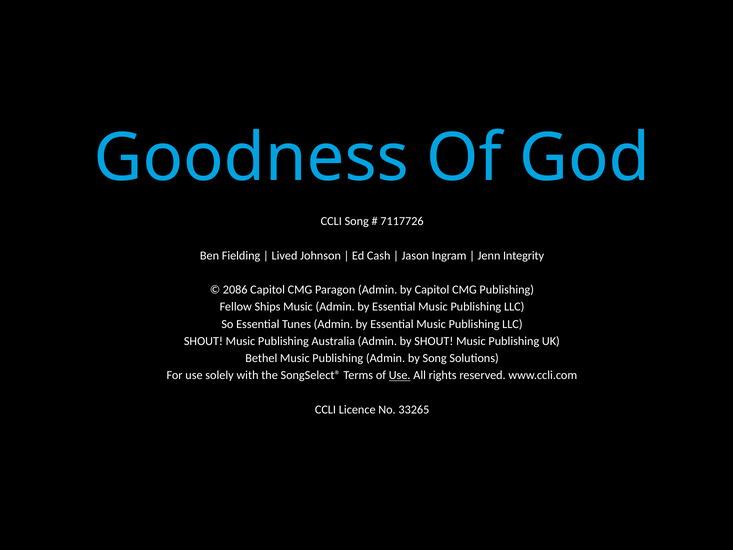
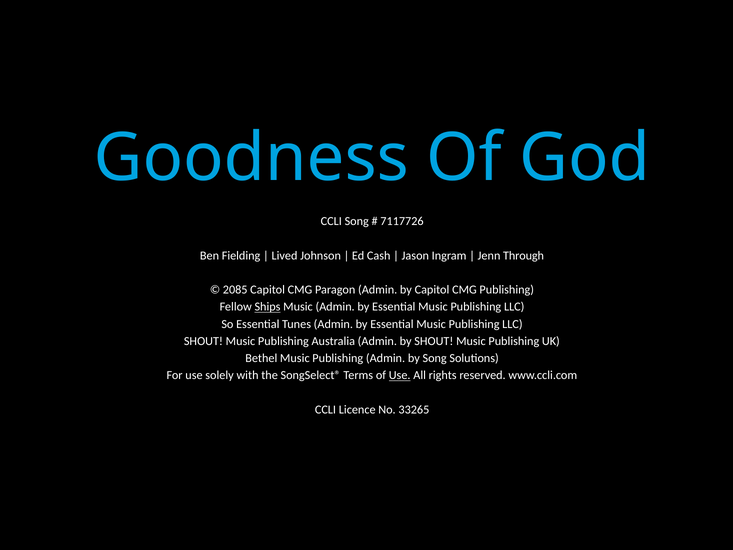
Integrity: Integrity -> Through (524, 255)
2086: 2086 -> 2085 (235, 290)
Ships underline: none -> present (268, 307)
